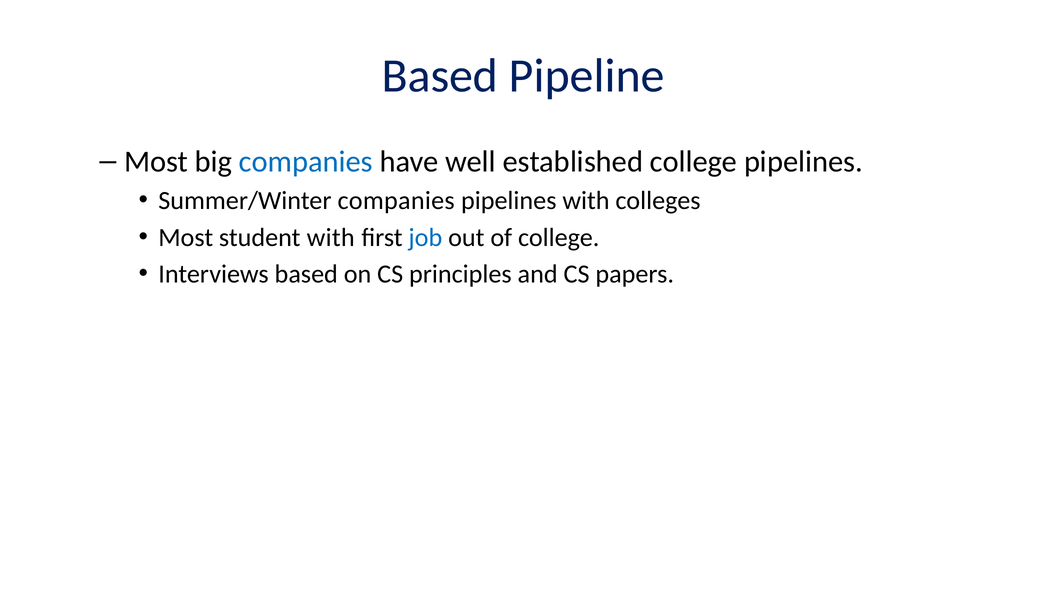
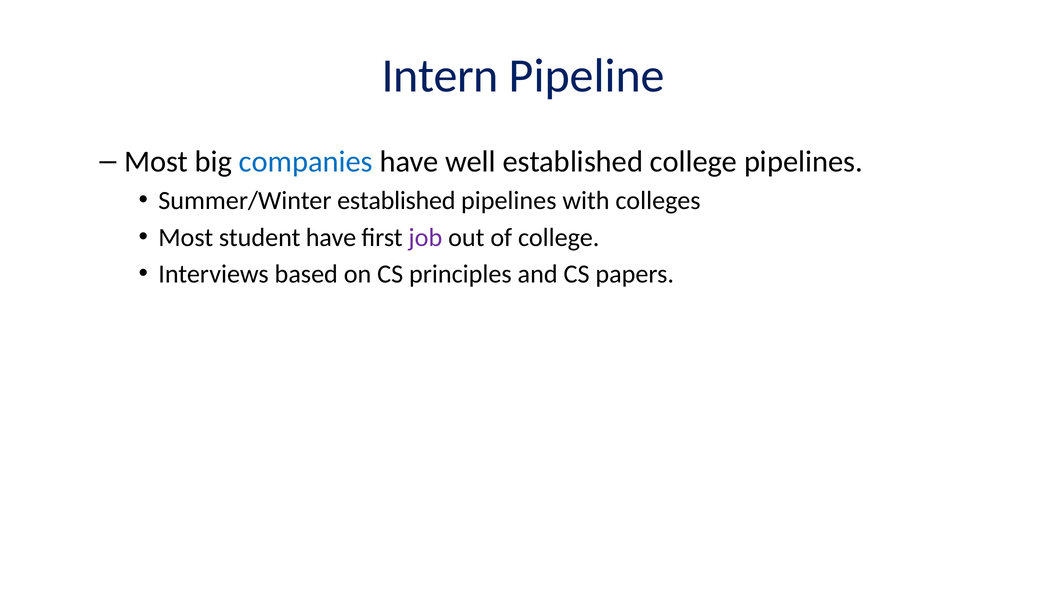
Based: Based -> Intern (440, 76)
Summer/Winter companies: companies -> established (396, 201)
student with: with -> have (331, 237)
job colour: blue -> purple (425, 237)
